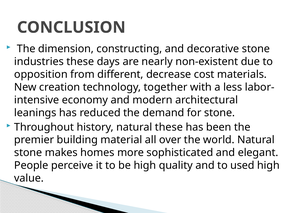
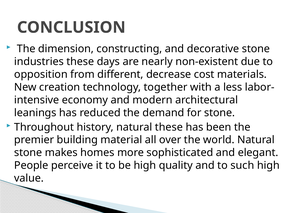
used: used -> such (242, 165)
